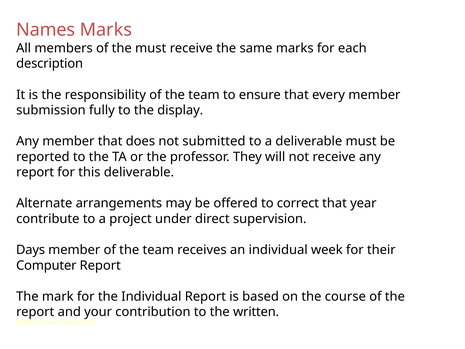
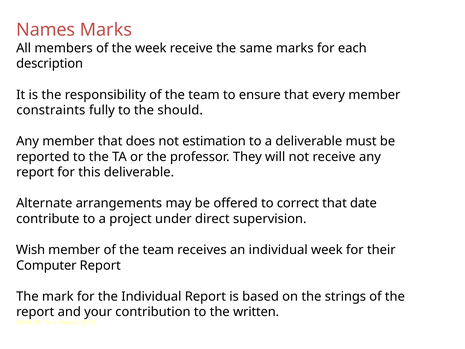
the must: must -> week (151, 48)
submission: submission -> constraints (51, 110)
display: display -> should (180, 110)
submitted: submitted -> estimation (214, 141)
year: year -> date (363, 203)
Days: Days -> Wish (31, 250)
course: course -> strings (345, 296)
